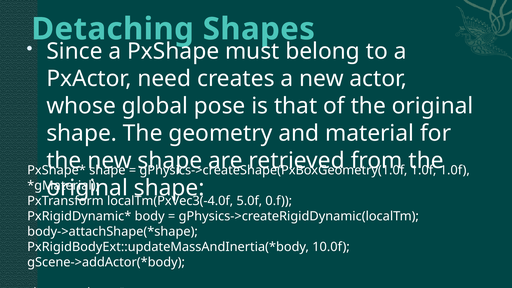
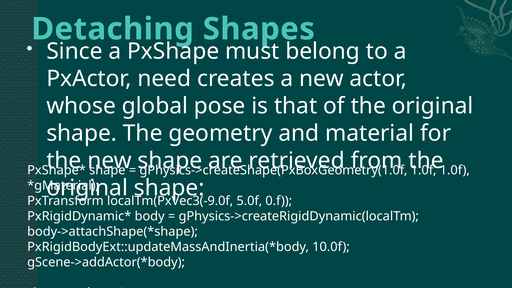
localTm(PxVec3(-4.0f: localTm(PxVec3(-4.0f -> localTm(PxVec3(-9.0f (170, 201)
